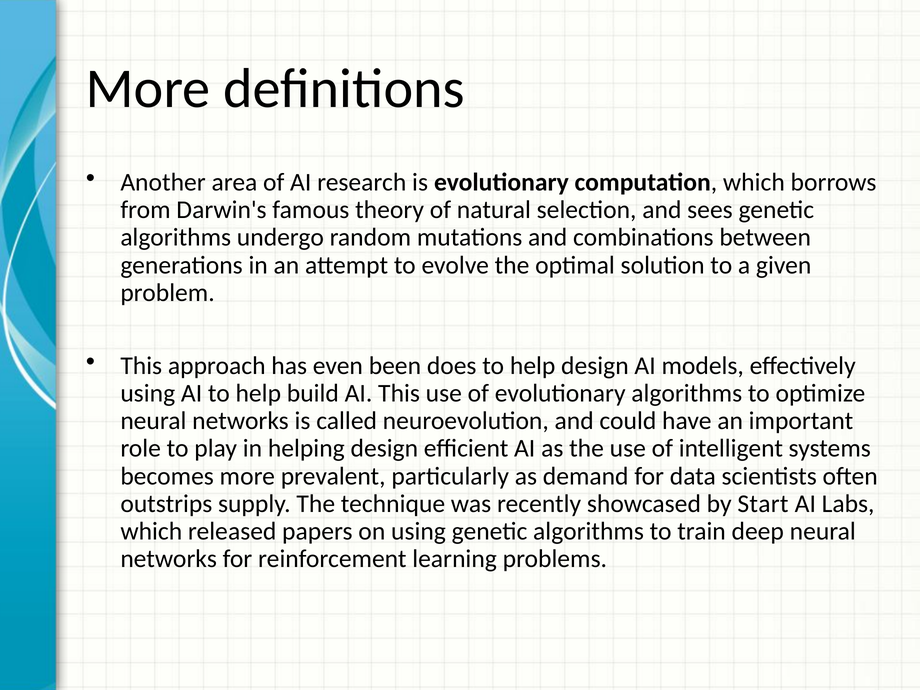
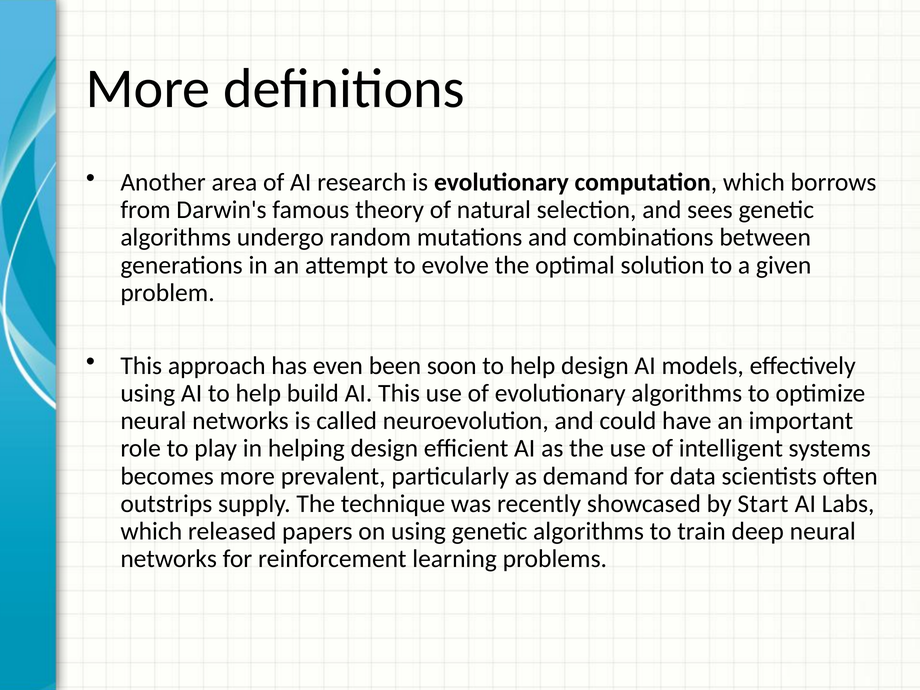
does: does -> soon (452, 366)
